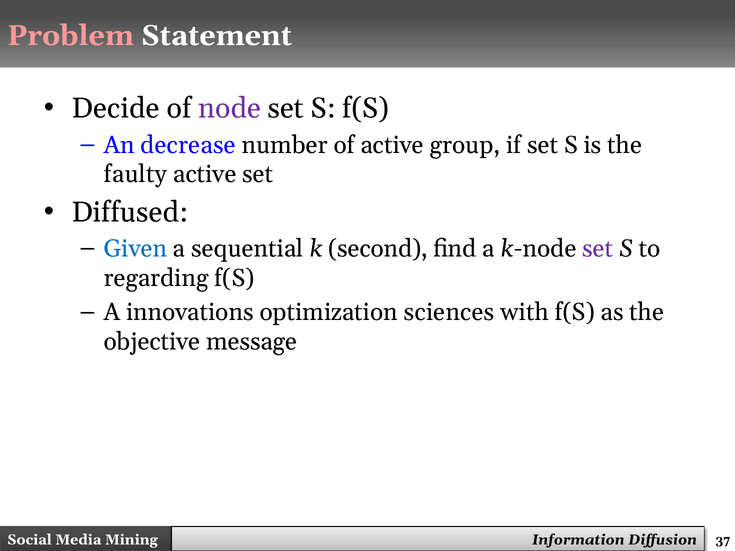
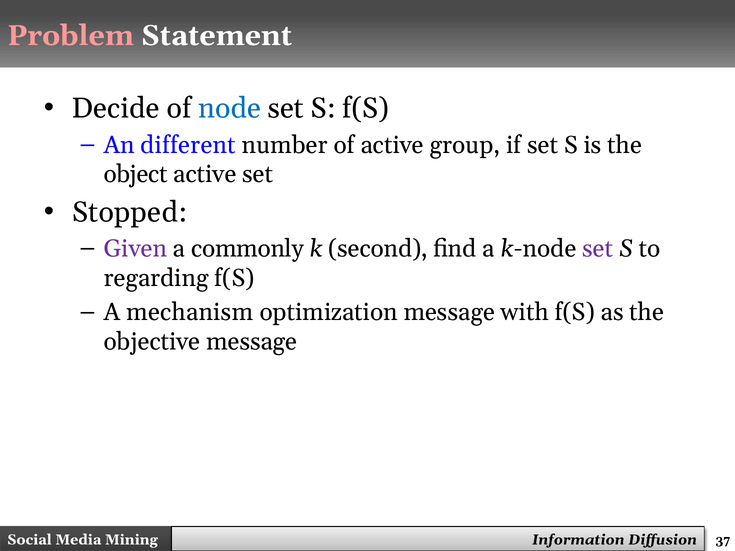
node colour: purple -> blue (230, 109)
decrease: decrease -> different (188, 145)
faulty: faulty -> object (136, 174)
Diffused: Diffused -> Stopped (130, 212)
Given colour: blue -> purple (135, 249)
sequential: sequential -> commonly (248, 249)
innovations: innovations -> mechanism (190, 312)
optimization sciences: sciences -> message (449, 312)
